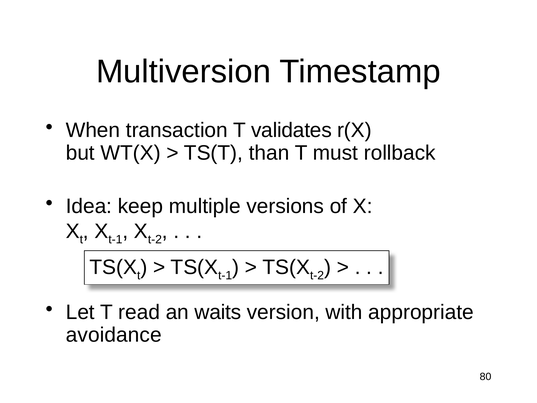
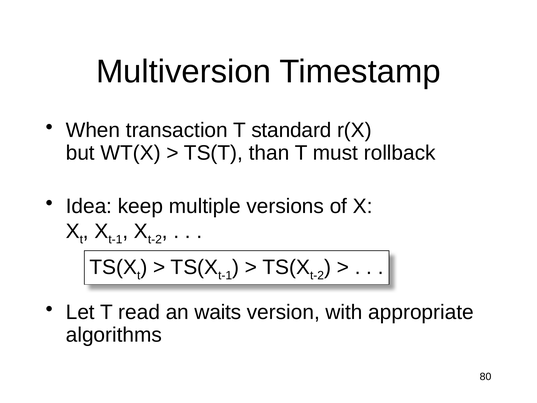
validates: validates -> standard (291, 130)
avoidance: avoidance -> algorithms (114, 335)
